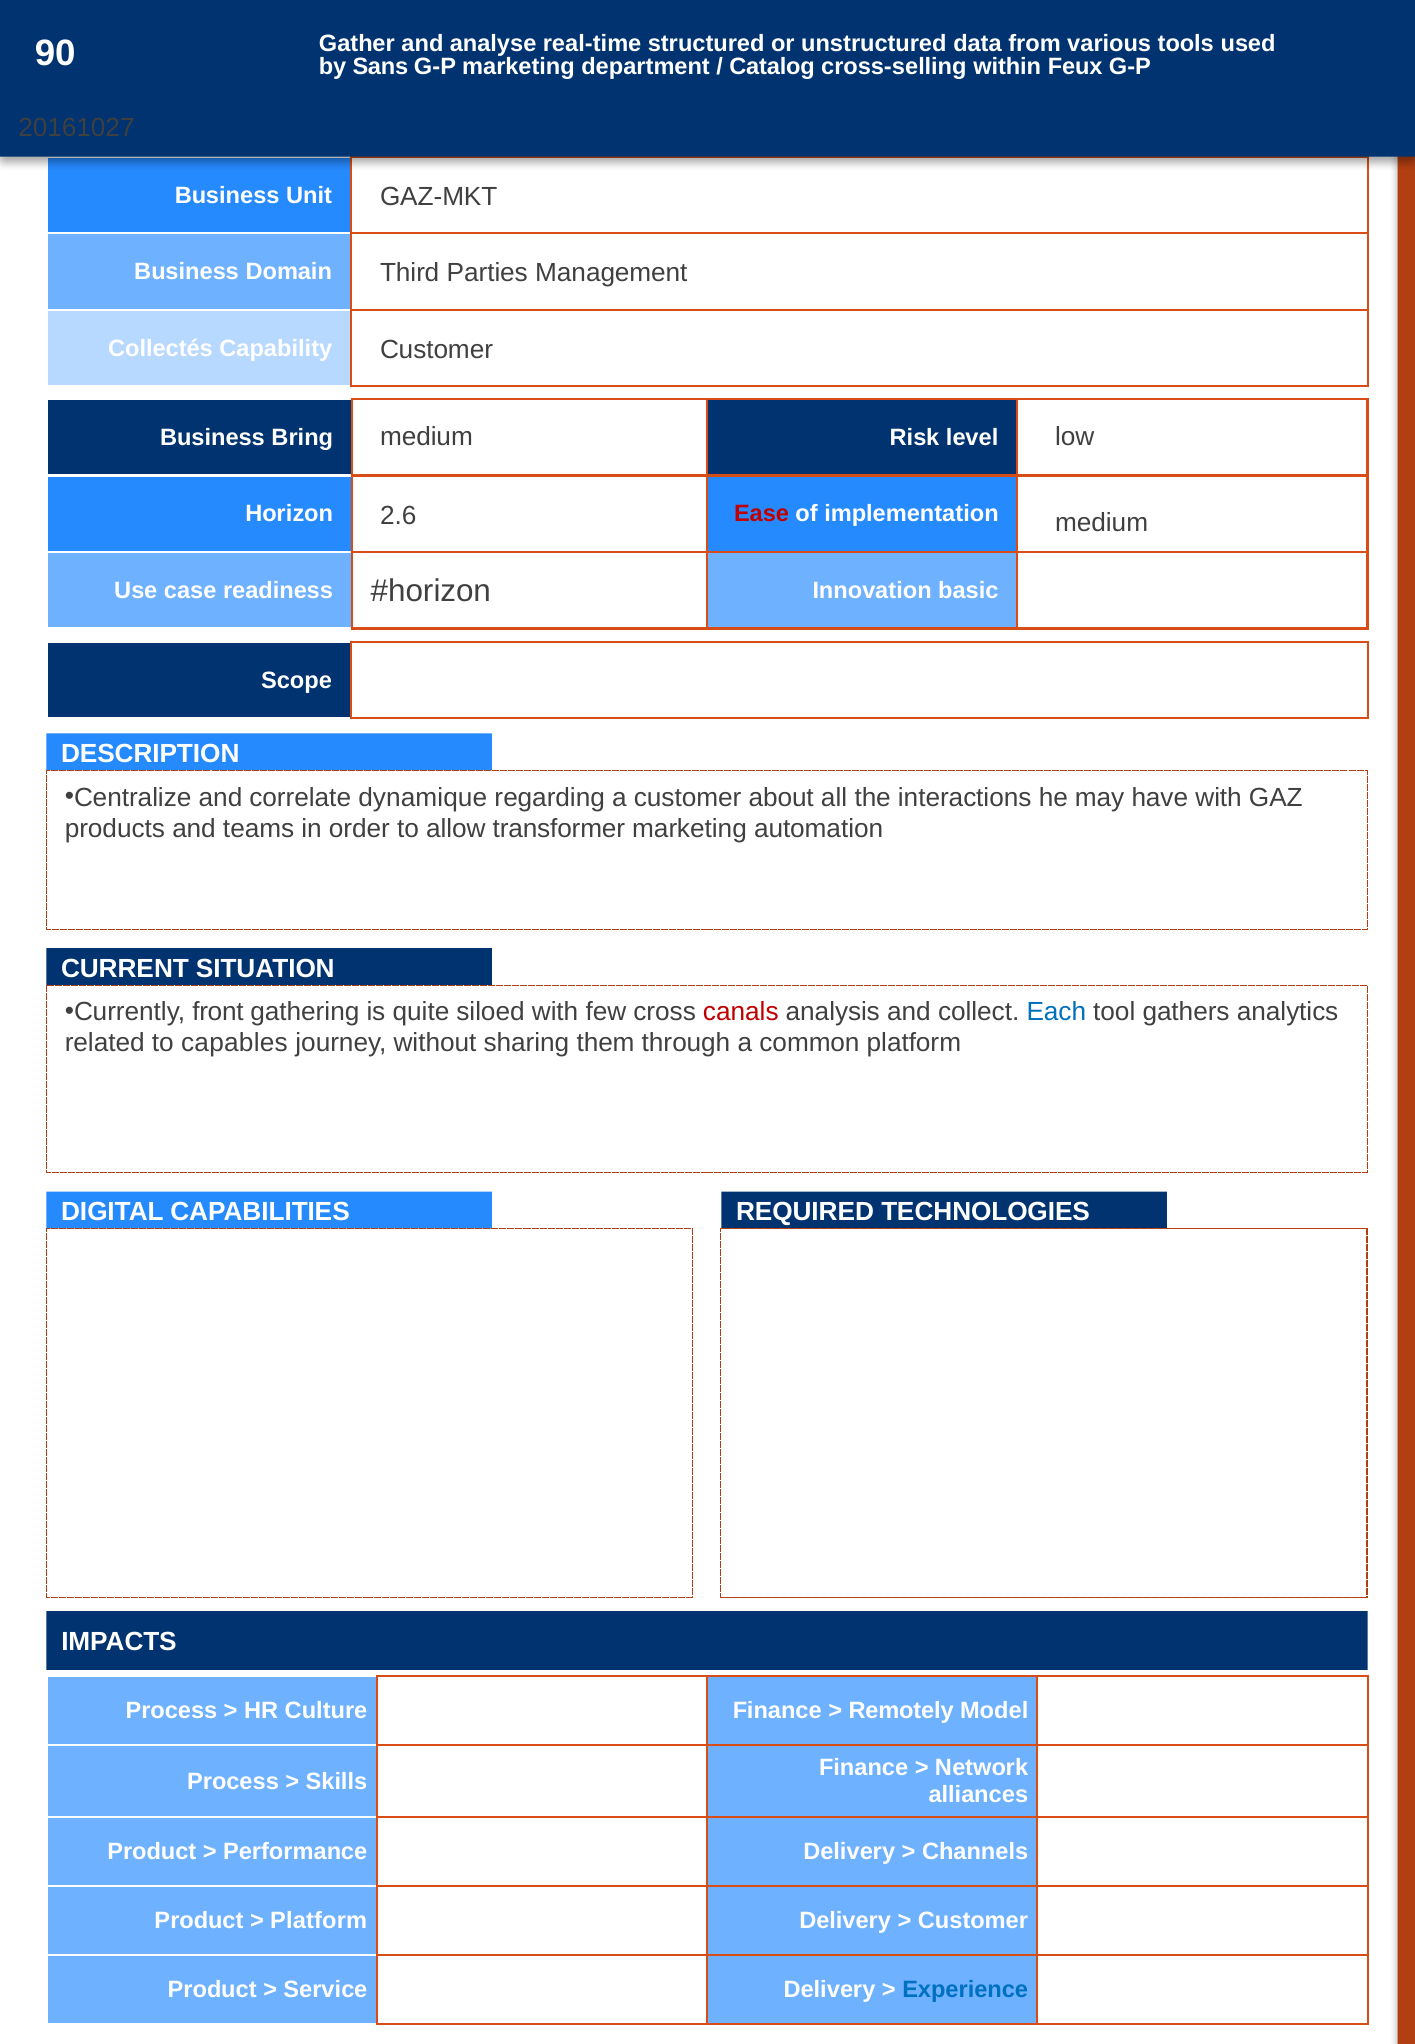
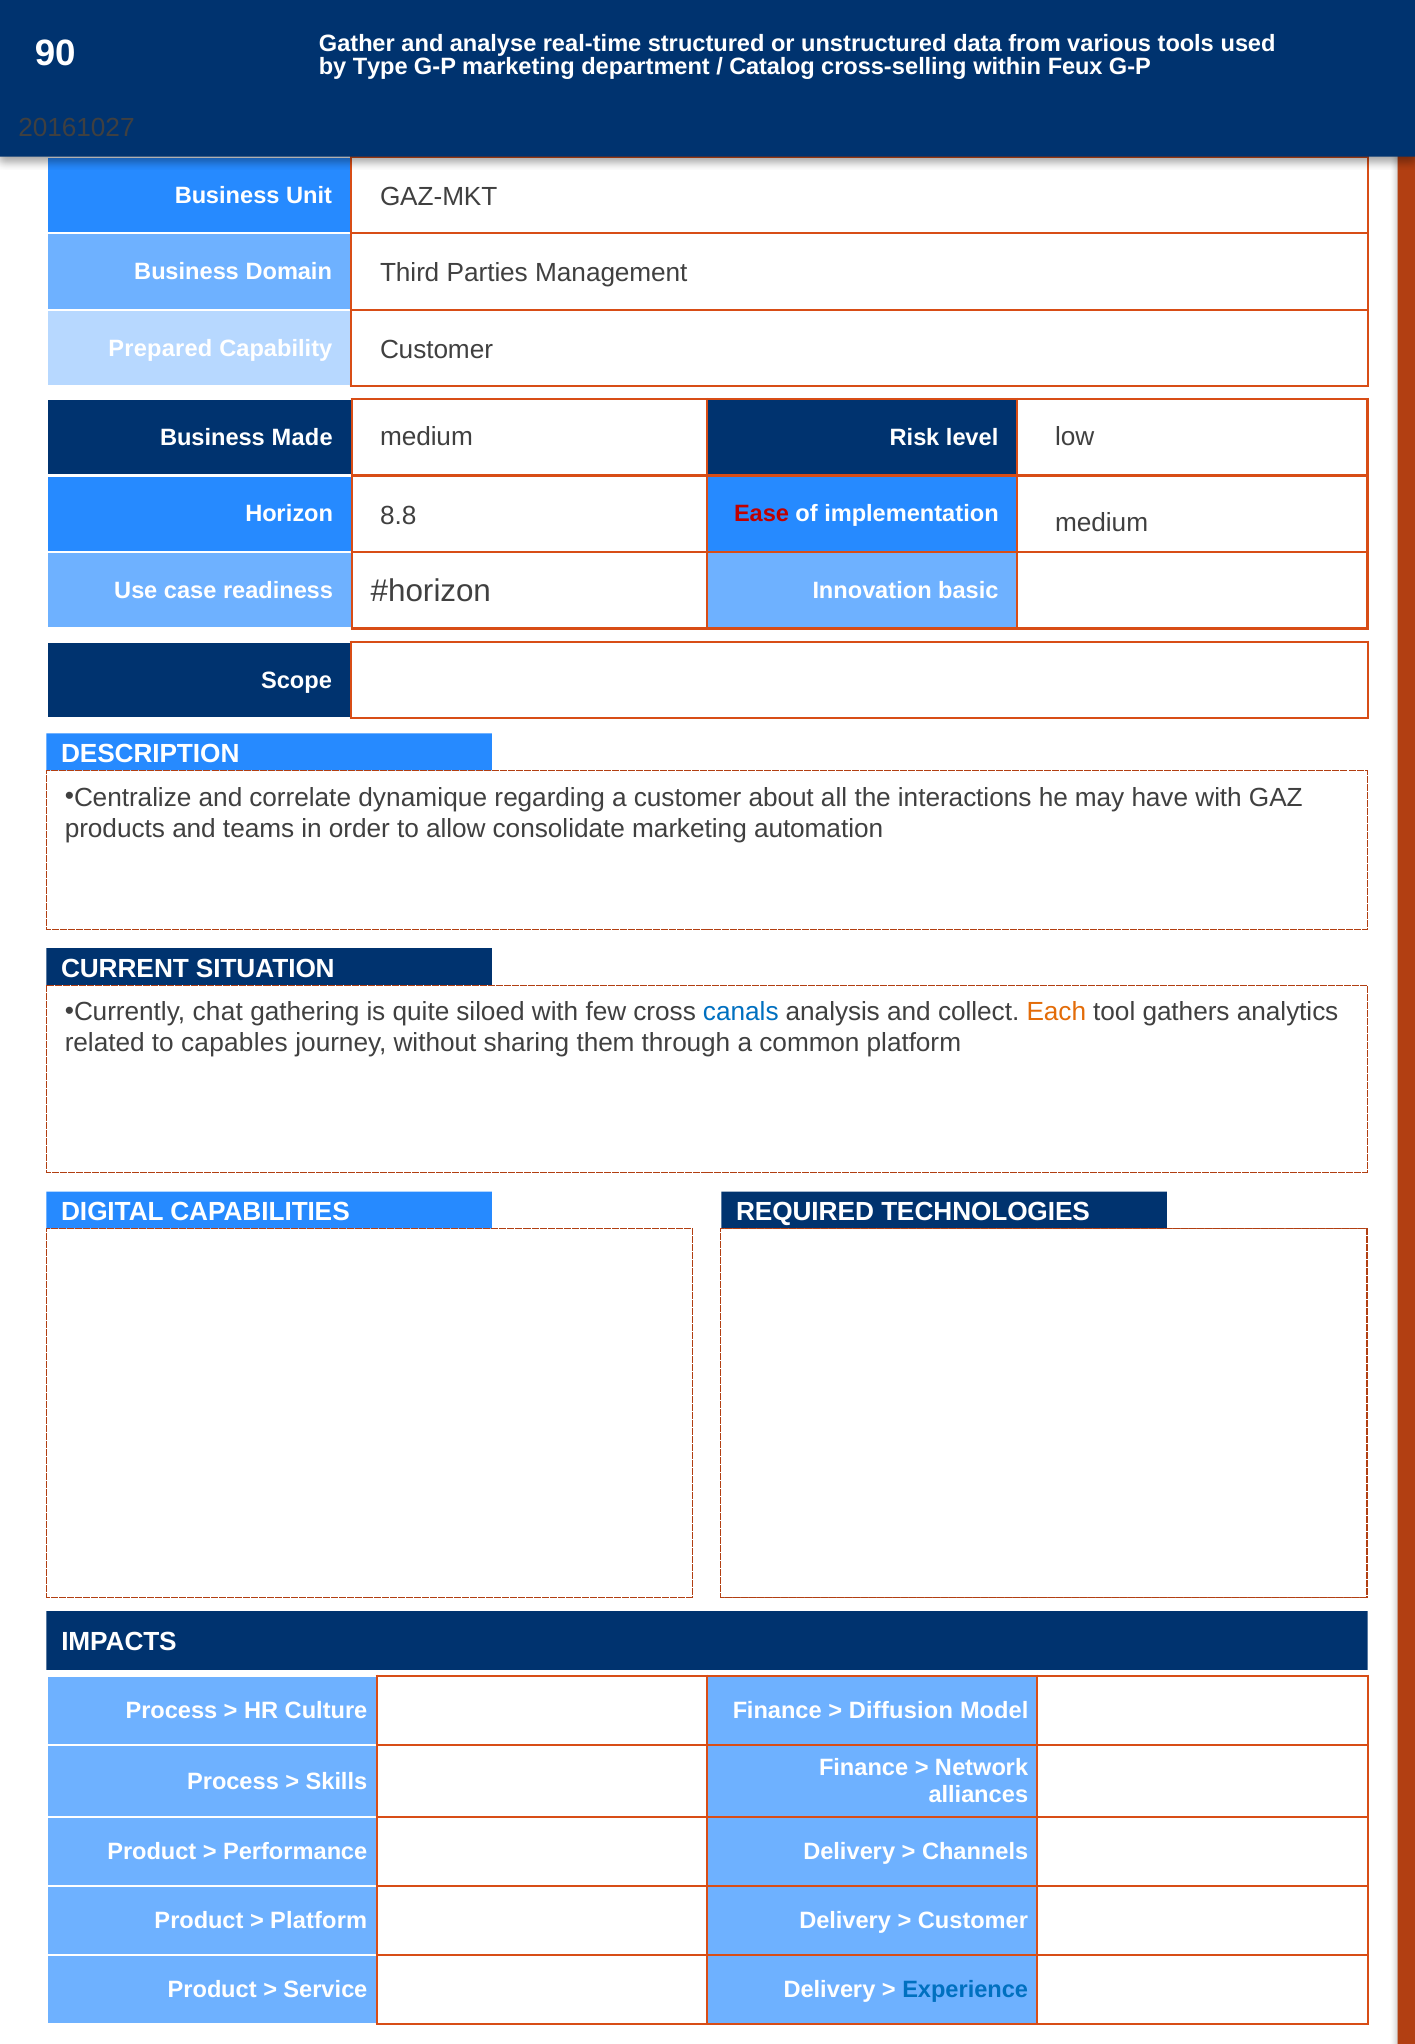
Sans: Sans -> Type (380, 66)
Collectés: Collectés -> Prepared (160, 348)
Bring: Bring -> Made (302, 438)
2.6: 2.6 -> 8.8 (398, 516)
transformer: transformer -> consolidate (559, 829)
front: front -> chat (218, 1012)
canals colour: red -> blue (741, 1012)
Each colour: blue -> orange (1056, 1012)
Remotely: Remotely -> Diffusion (901, 1711)
